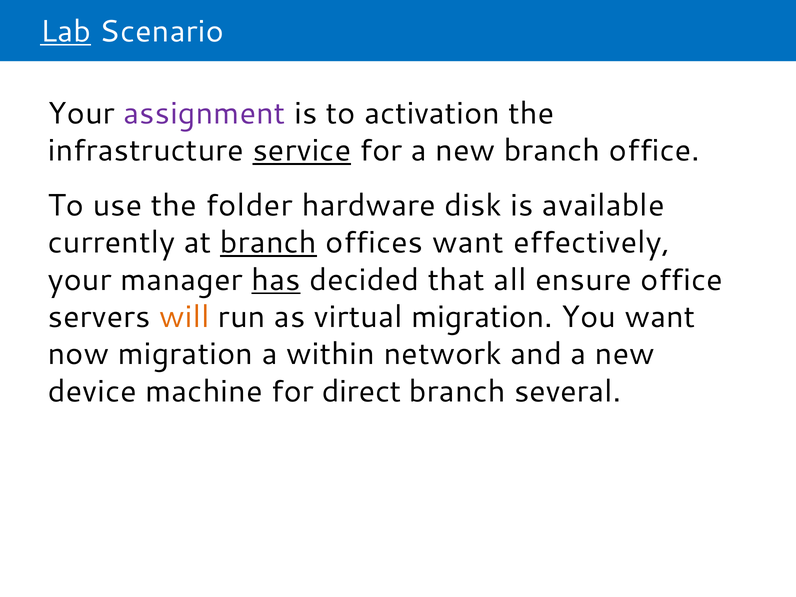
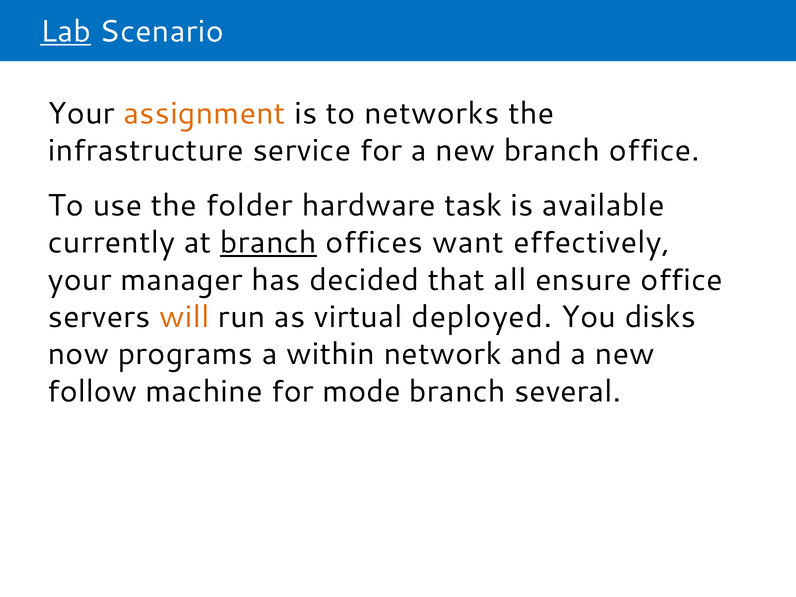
assignment colour: purple -> orange (204, 114)
activation: activation -> networks (432, 114)
service underline: present -> none (302, 151)
disk: disk -> task (473, 206)
has underline: present -> none (276, 280)
virtual migration: migration -> deployed (482, 317)
You want: want -> disks (660, 317)
now migration: migration -> programs (185, 354)
device: device -> follow (92, 391)
direct: direct -> mode (362, 391)
